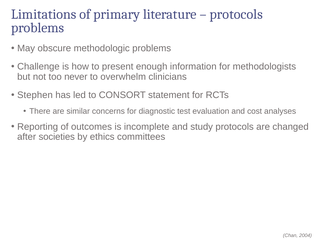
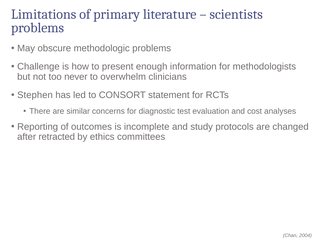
protocols: protocols -> scientists (236, 14)
societies: societies -> retracted (57, 137)
